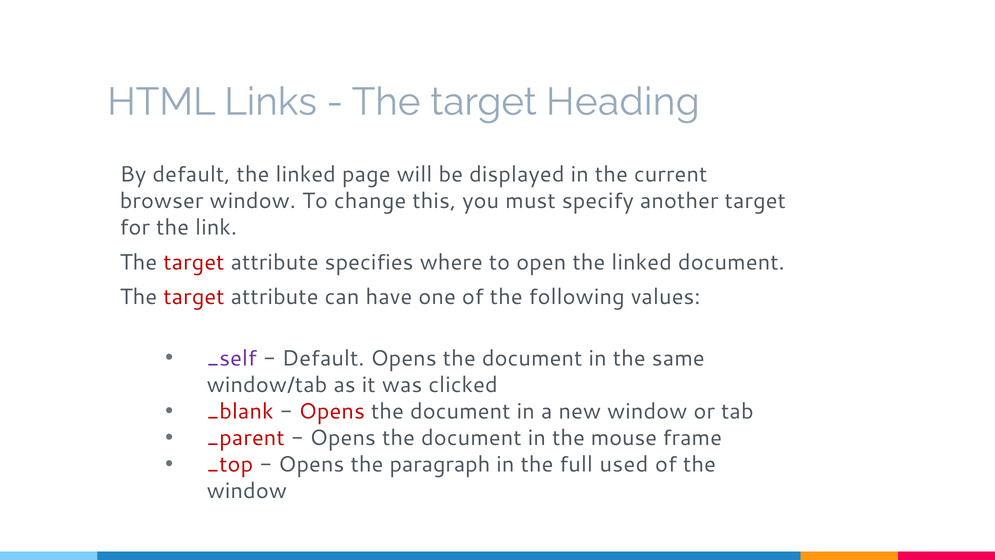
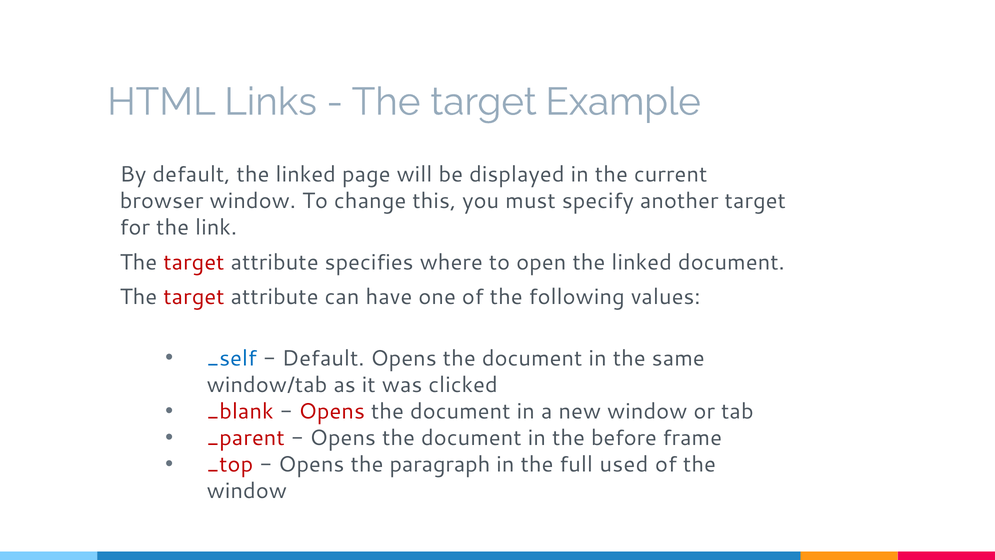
Heading: Heading -> Example (623, 102)
_self colour: purple -> blue (232, 358)
mouse: mouse -> before (624, 438)
